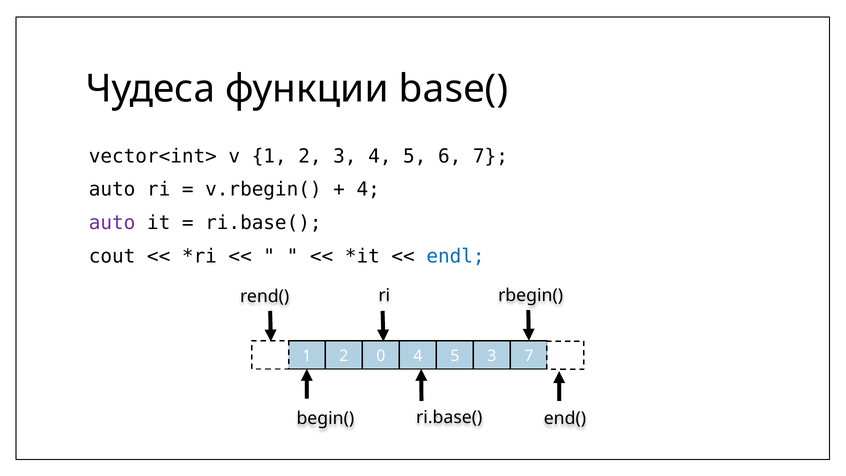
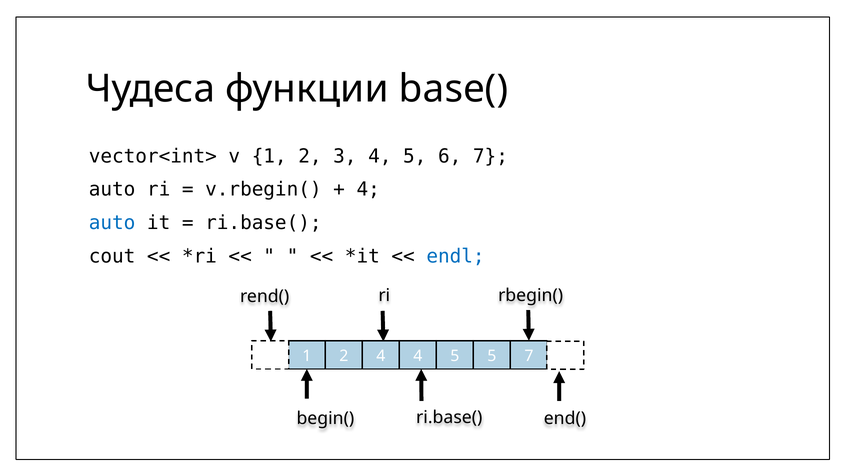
auto colour: purple -> blue (112, 223)
2 0: 0 -> 4 (381, 356)
5 3: 3 -> 5 (492, 356)
